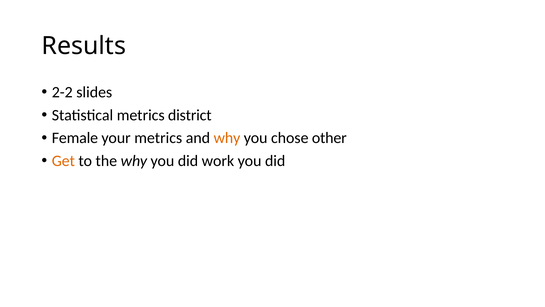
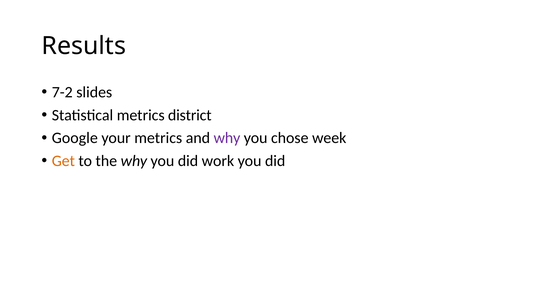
2-2: 2-2 -> 7-2 (62, 92)
Female: Female -> Google (75, 138)
why colour: orange -> purple (227, 138)
other: other -> week (329, 138)
